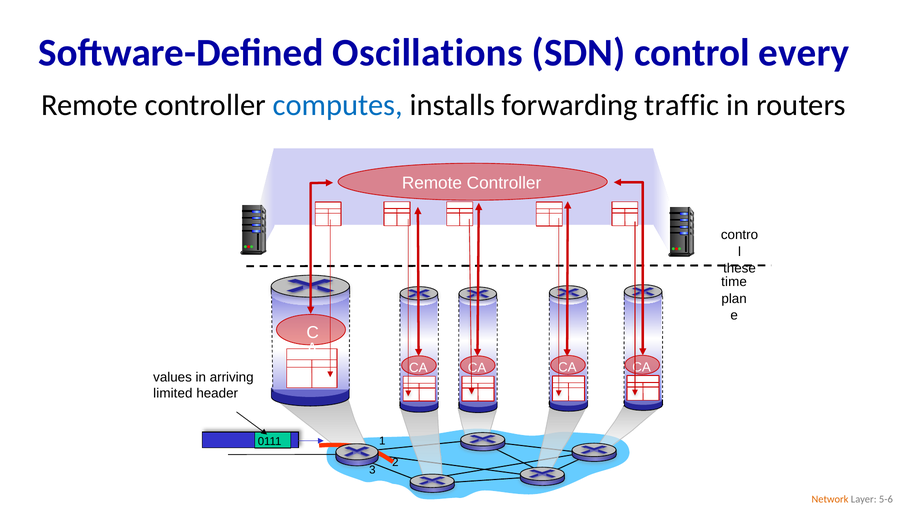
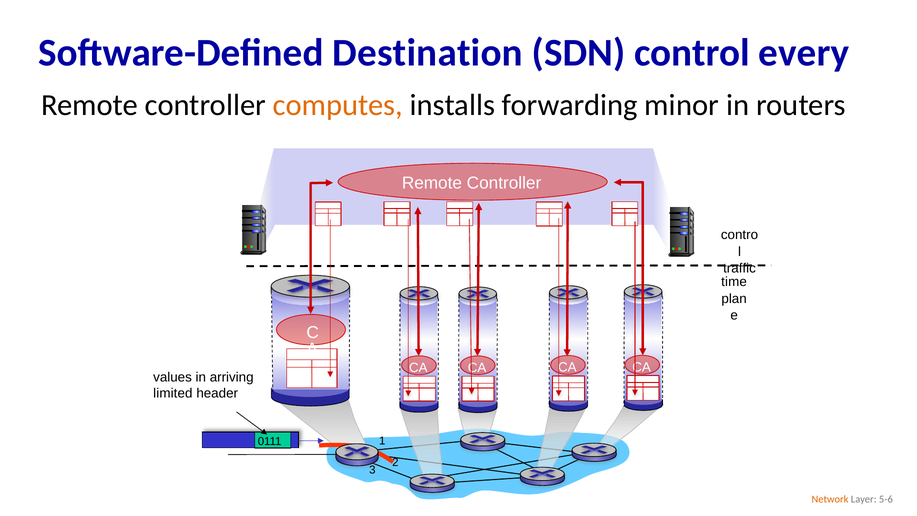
Oscillations: Oscillations -> Destination (428, 53)
computes colour: blue -> orange (338, 105)
traffic: traffic -> minor (682, 105)
these: these -> traffic (739, 268)
